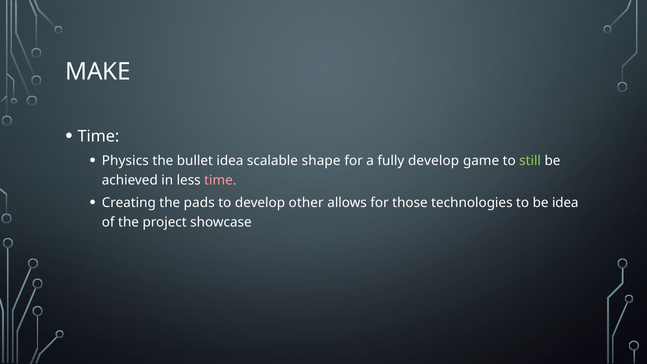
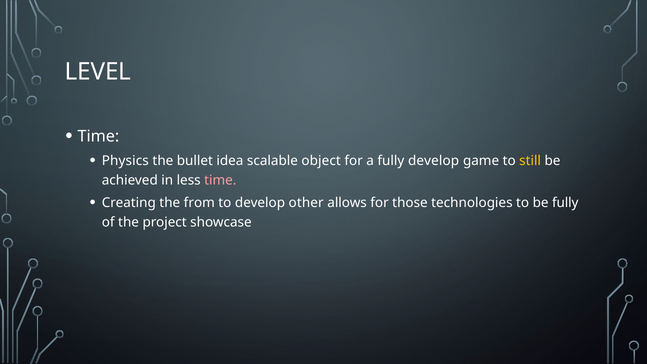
MAKE: MAKE -> LEVEL (98, 72)
shape: shape -> object (321, 161)
still colour: light green -> yellow (530, 161)
pads: pads -> from (199, 203)
be idea: idea -> fully (565, 203)
